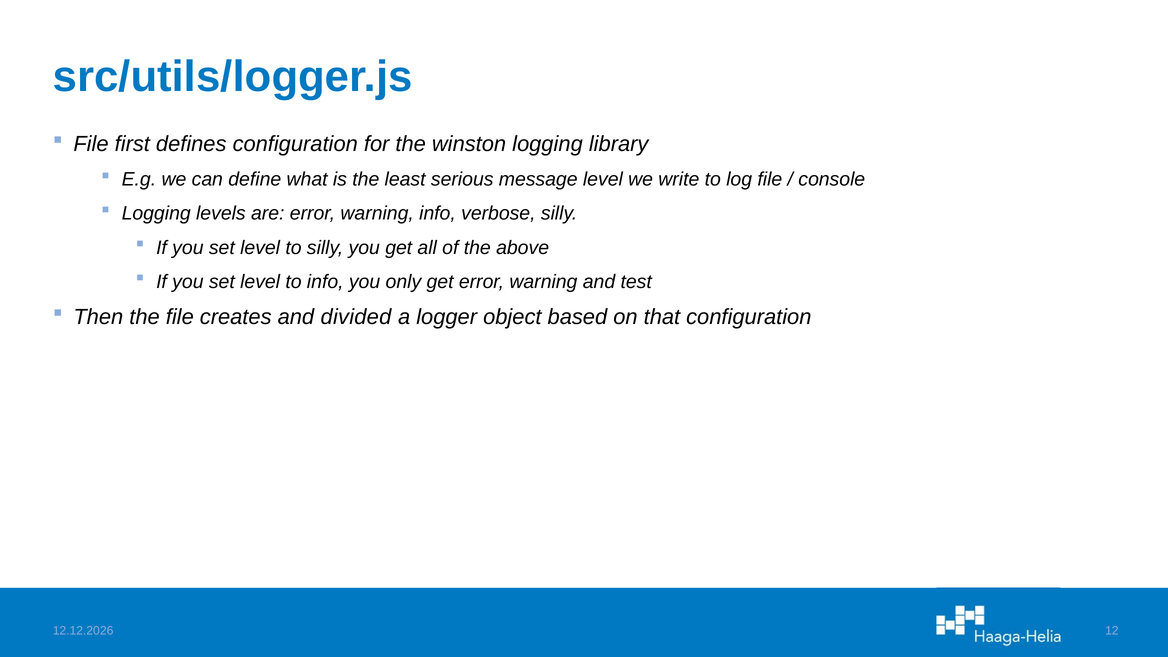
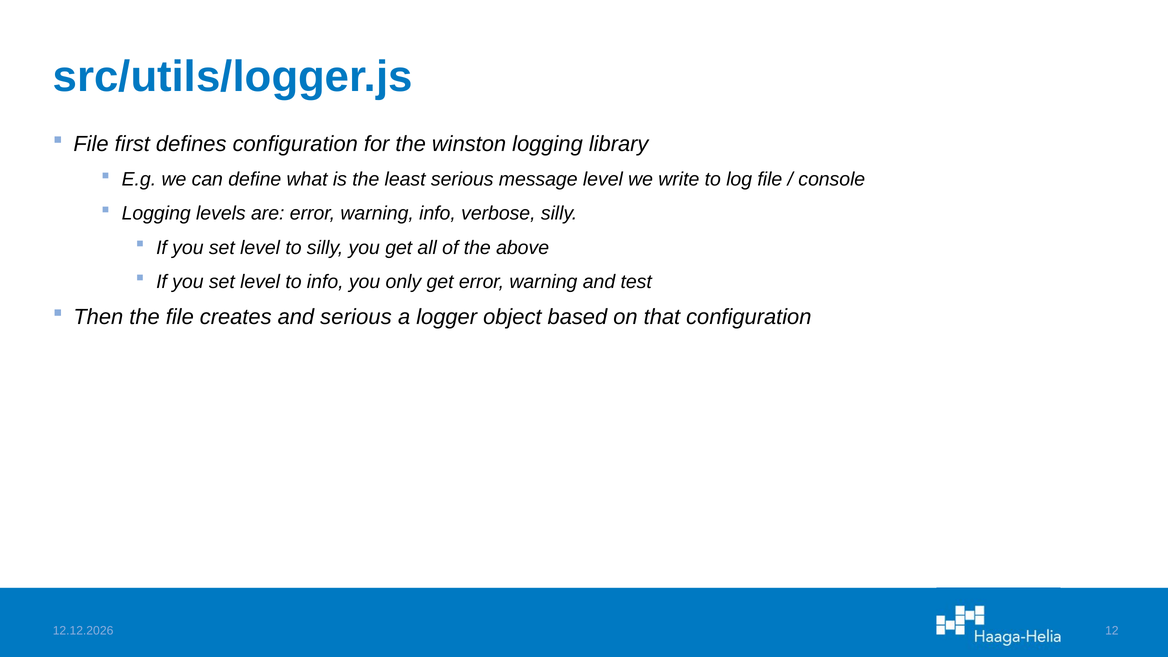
and divided: divided -> serious (356, 317)
